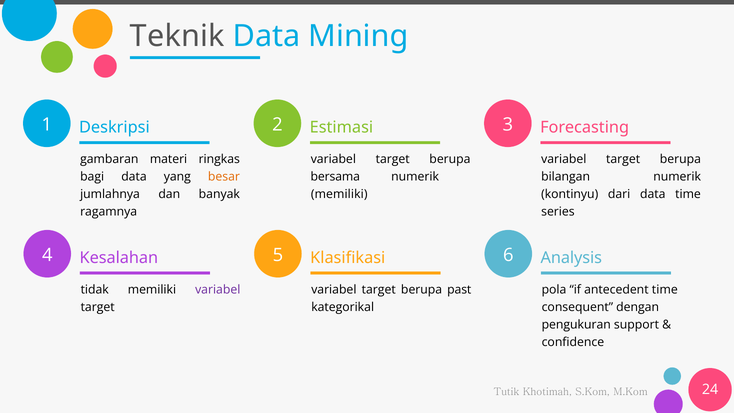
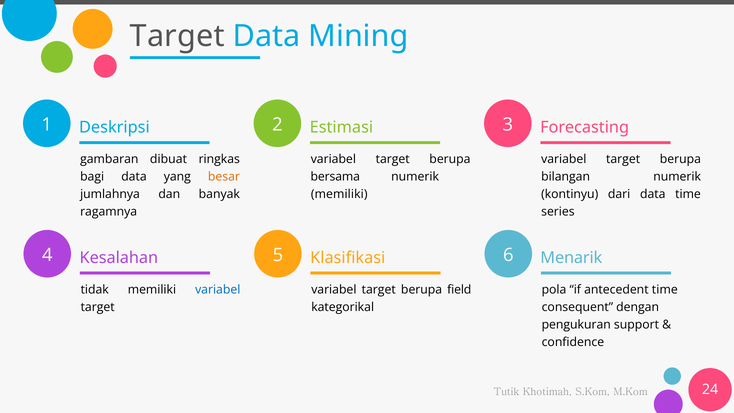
Teknik: Teknik -> Target (177, 36)
materi: materi -> dibuat (169, 159)
Analysis: Analysis -> Menarik (571, 258)
variabel colour: purple -> blue (218, 289)
past: past -> field (459, 289)
